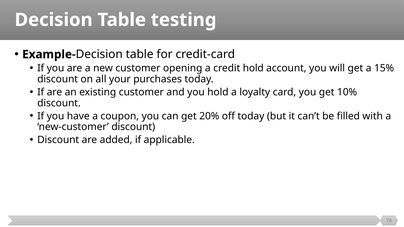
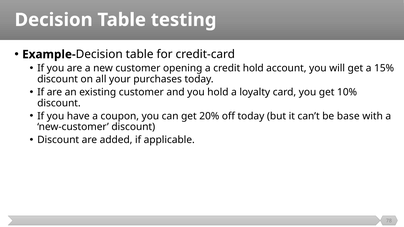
filled: filled -> base (348, 116)
